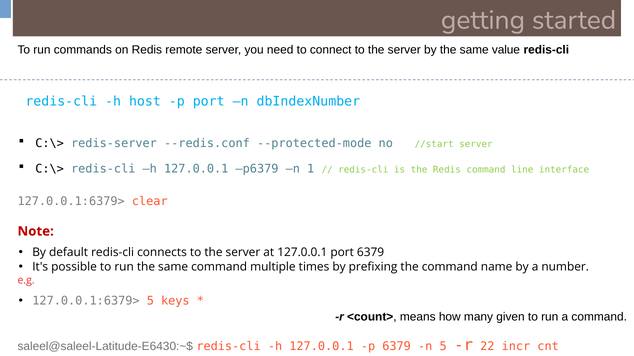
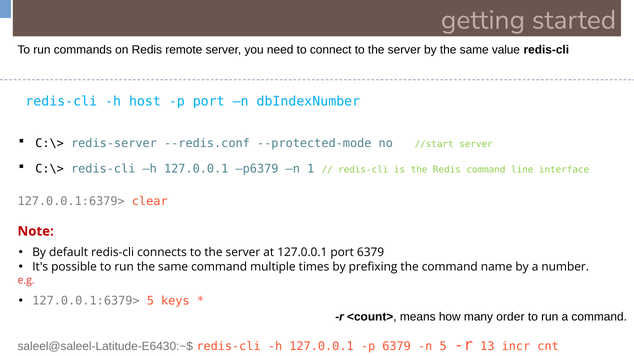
given: given -> order (510, 317)
22: 22 -> 13 (487, 347)
